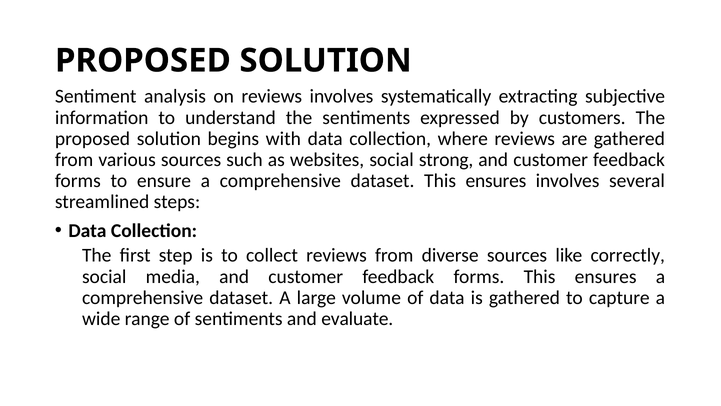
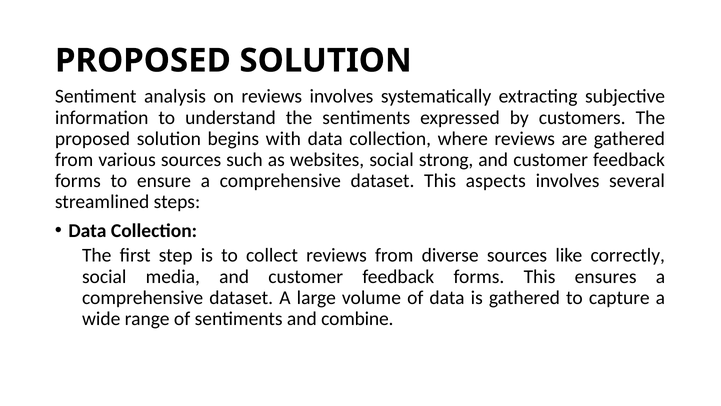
dataset This ensures: ensures -> aspects (496, 181)
evaluate: evaluate -> combine (357, 318)
